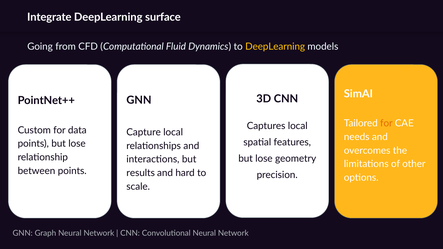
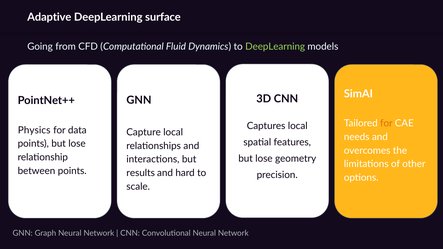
Integrate: Integrate -> Adaptive (49, 17)
DeepLearning colour: yellow -> light green (275, 47)
Custom: Custom -> Physics (34, 130)
